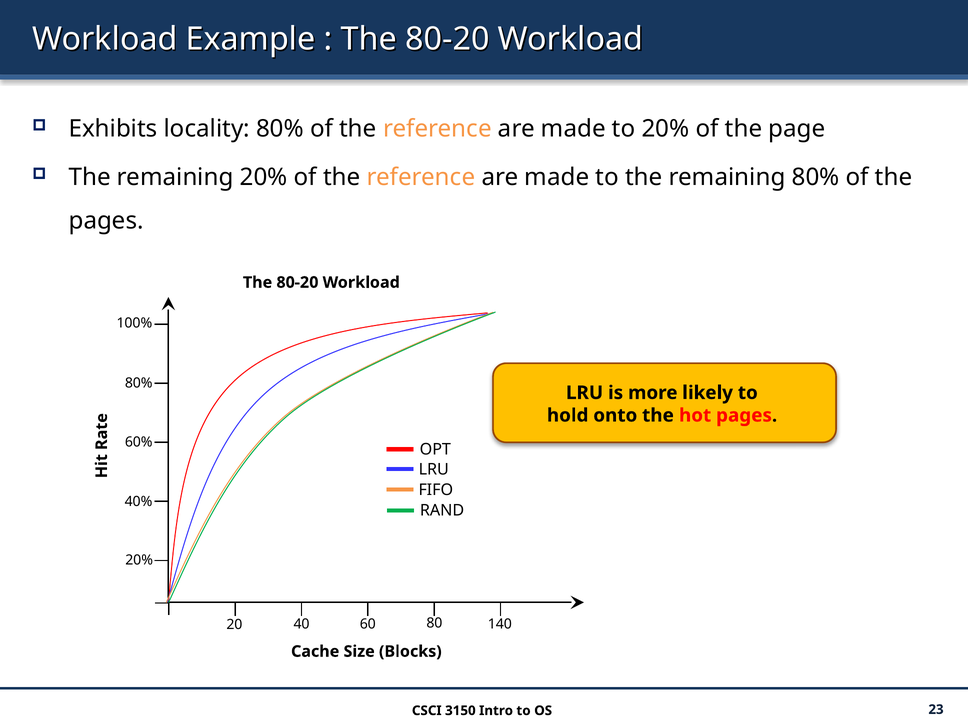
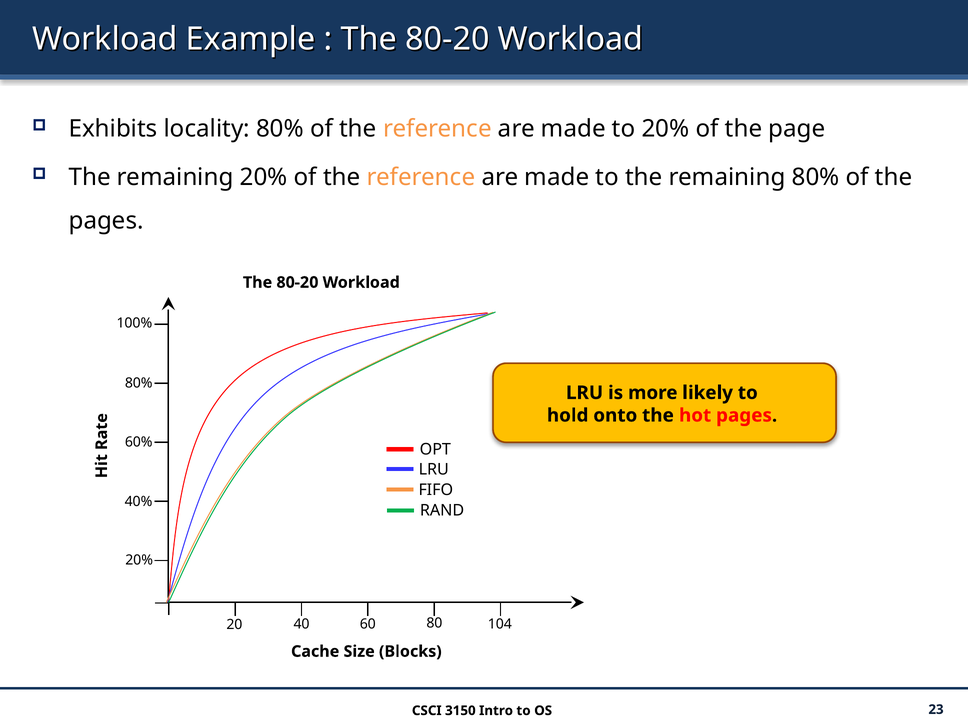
140: 140 -> 104 (500, 624)
